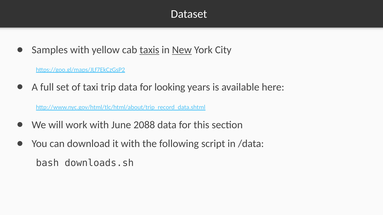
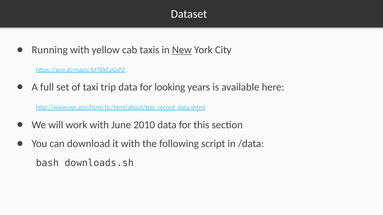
Samples: Samples -> Running (50, 50)
taxis underline: present -> none (149, 50)
2088: 2088 -> 2010 (144, 125)
